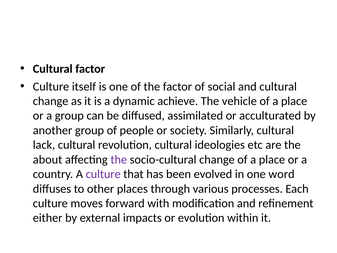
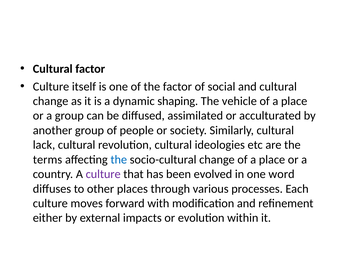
achieve: achieve -> shaping (178, 101)
about: about -> terms (48, 159)
the colour: purple -> blue (119, 159)
